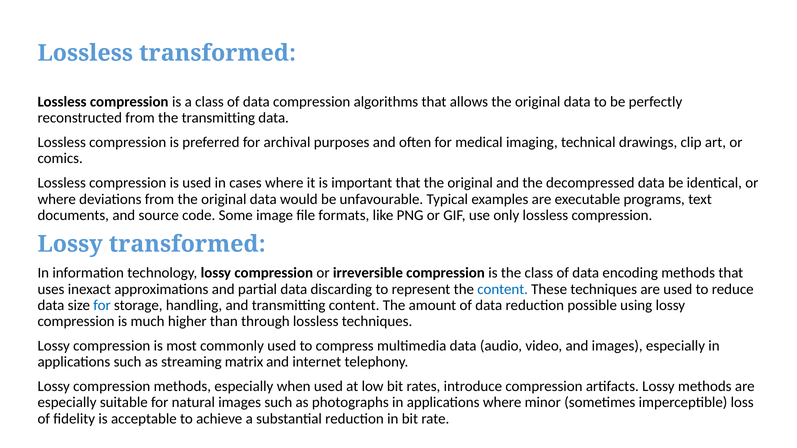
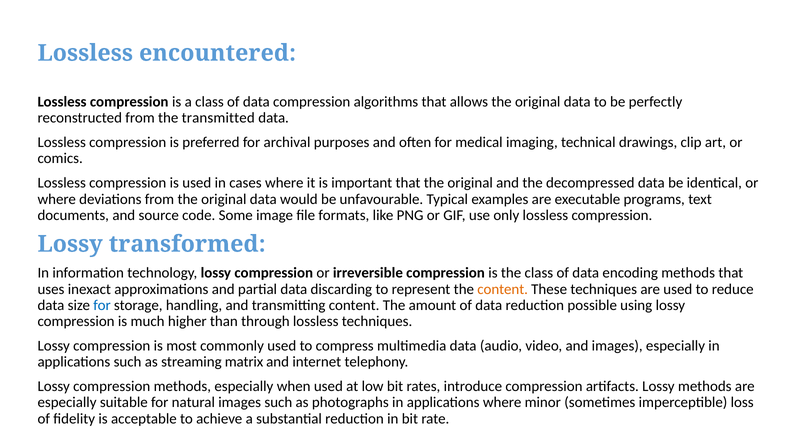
Lossless transformed: transformed -> encountered (218, 53)
the transmitting: transmitting -> transmitted (218, 118)
content colour: blue -> orange (503, 289)
